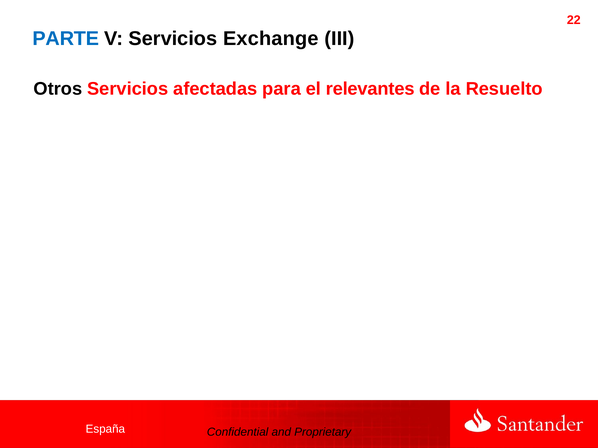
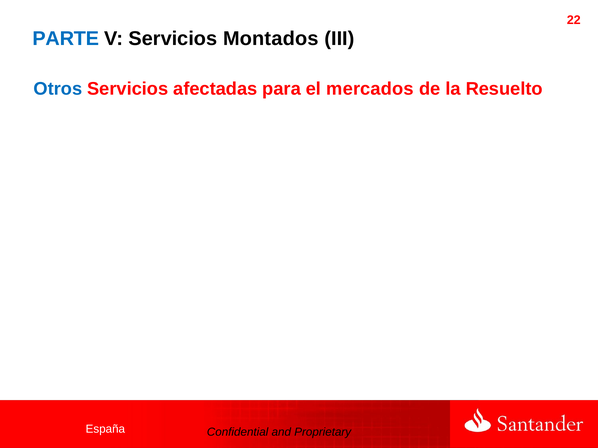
Exchange: Exchange -> Montados (271, 39)
Otros colour: black -> blue (58, 89)
relevantes: relevantes -> mercados (370, 89)
